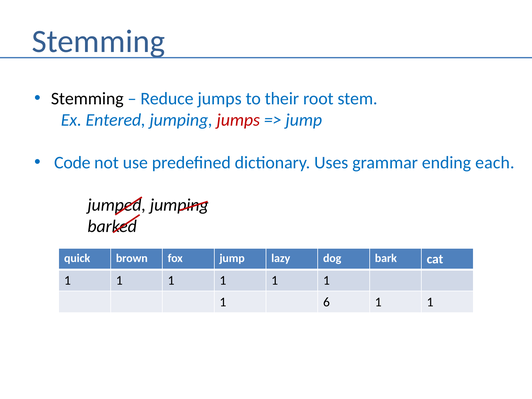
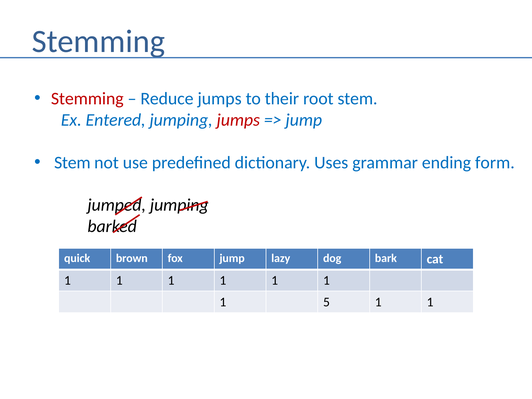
Stemming colour: black -> red (87, 99)
Code: Code -> Stem (72, 163)
each: each -> form (495, 163)
6: 6 -> 5 (326, 302)
